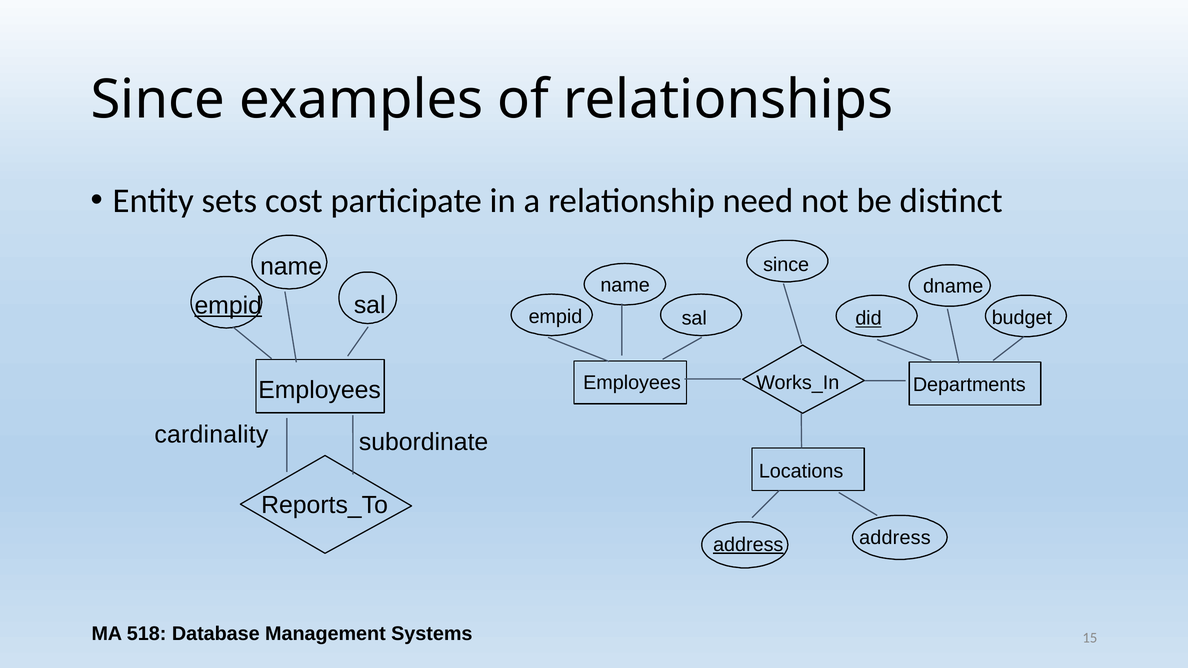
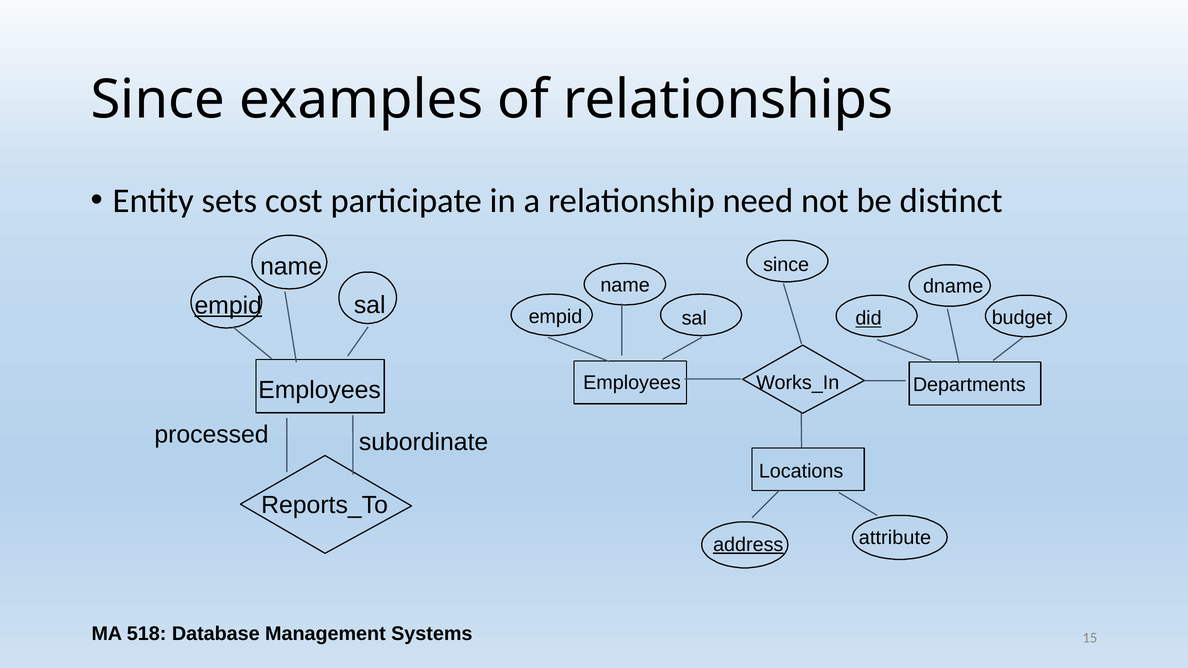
cardinality: cardinality -> processed (211, 435)
address: address -> attribute (895, 538)
